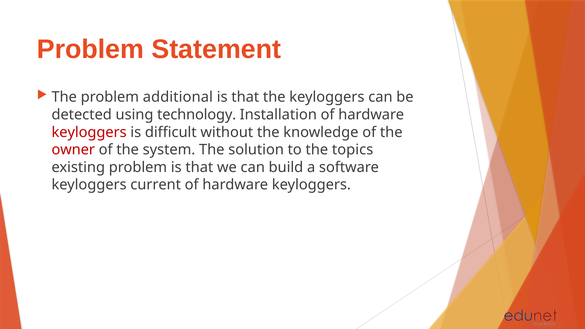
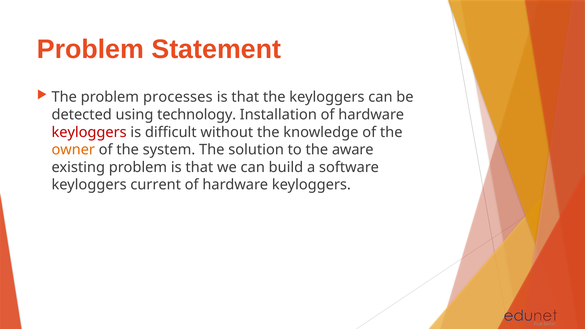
additional: additional -> processes (178, 97)
owner colour: red -> orange (73, 150)
topics: topics -> aware (353, 150)
